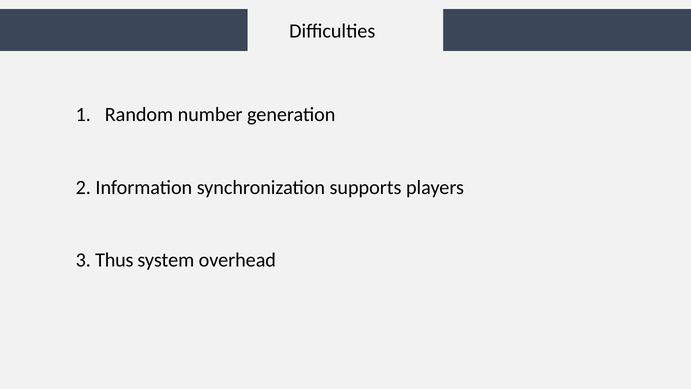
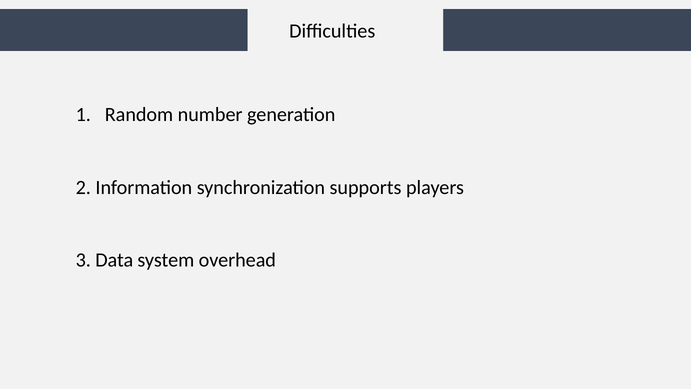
Thus: Thus -> Data (114, 260)
